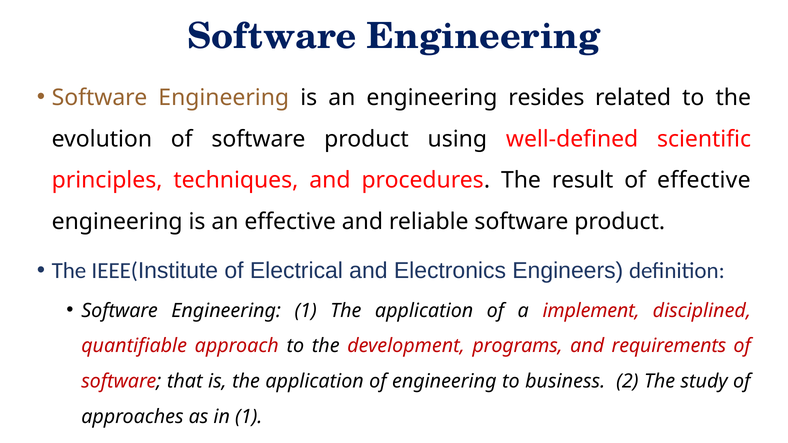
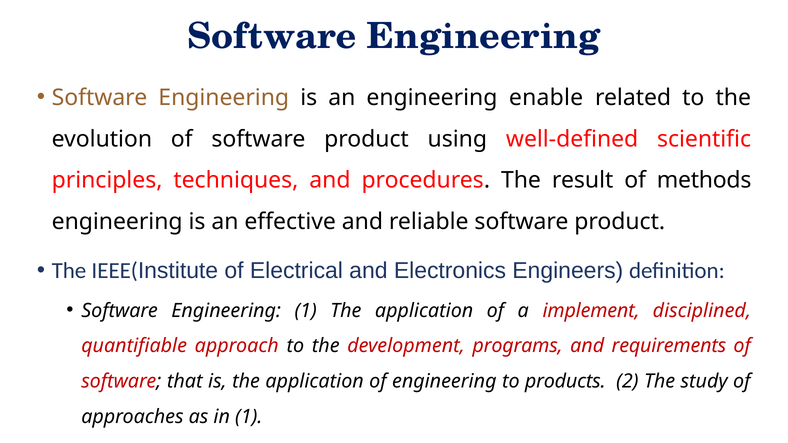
resides: resides -> enable (546, 98)
of effective: effective -> methods (704, 180)
business: business -> products (565, 382)
